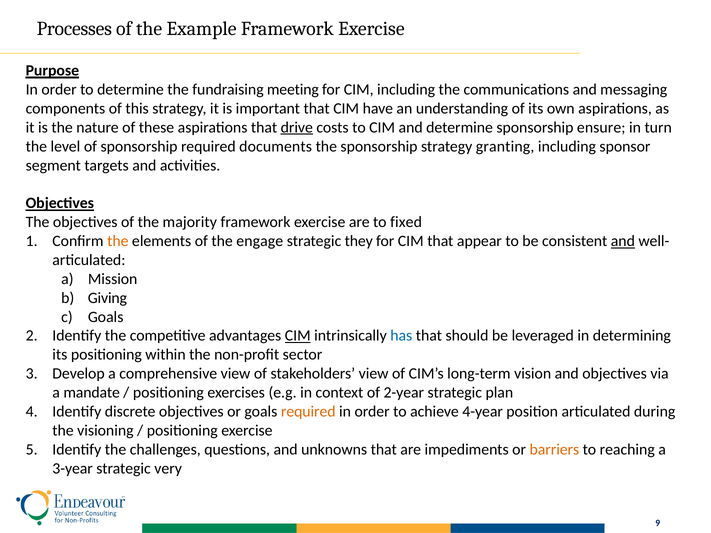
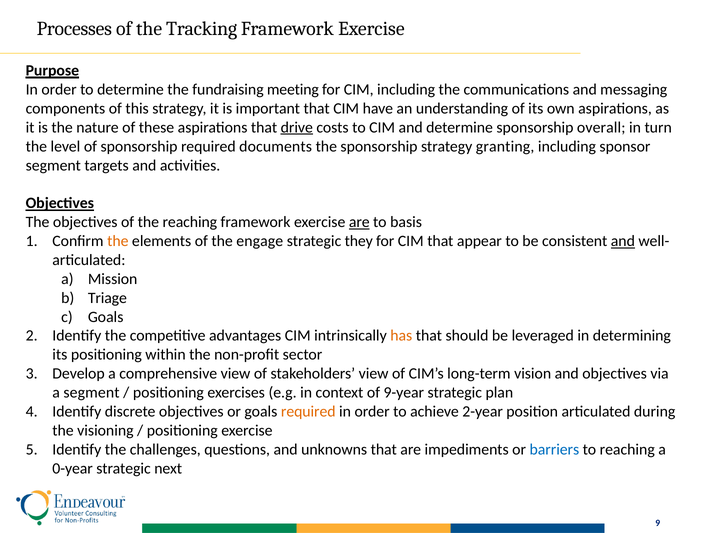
Example: Example -> Tracking (202, 29)
ensure: ensure -> overall (601, 127)
the majority: majority -> reaching (190, 222)
are underline: none -> present (359, 222)
fixed: fixed -> basis (406, 222)
Giving: Giving -> Triage (107, 298)
CIM underline: present -> none (298, 336)
has colour: blue -> orange (401, 336)
a mandate: mandate -> segment (92, 393)
2-year: 2-year -> 9-year (404, 393)
4-year: 4-year -> 2-year (483, 412)
barriers colour: orange -> blue (554, 450)
3-year: 3-year -> 0-year (73, 469)
very: very -> next (168, 469)
